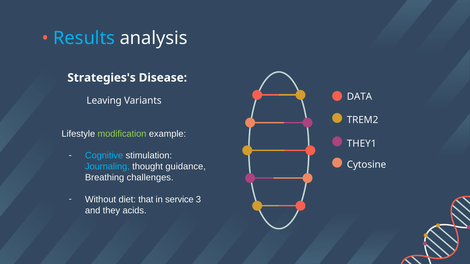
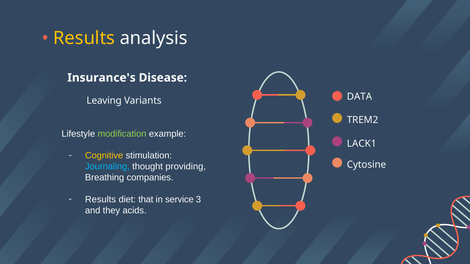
Results colour: light blue -> yellow (84, 38)
Strategies's: Strategies's -> Insurance's (101, 78)
THEY1: THEY1 -> LACK1 (362, 144)
Cognitive colour: light blue -> yellow (104, 156)
guidance: guidance -> providing (186, 167)
challenges: challenges -> companies (150, 178)
Without: Without -> Results (101, 200)
